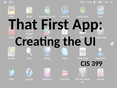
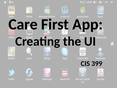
That: That -> Care (23, 24)
